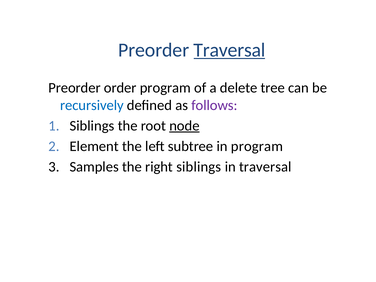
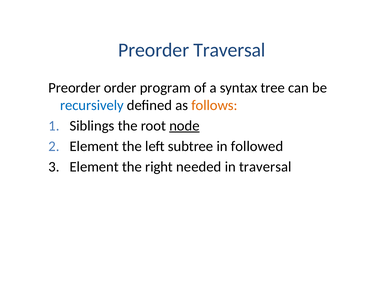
Traversal underline: present -> none (229, 50)
delete: delete -> syntax (239, 88)
follows colour: purple -> orange (214, 105)
in program: program -> followed (257, 146)
3 Samples: Samples -> Element (94, 167)
right siblings: siblings -> needed (199, 167)
